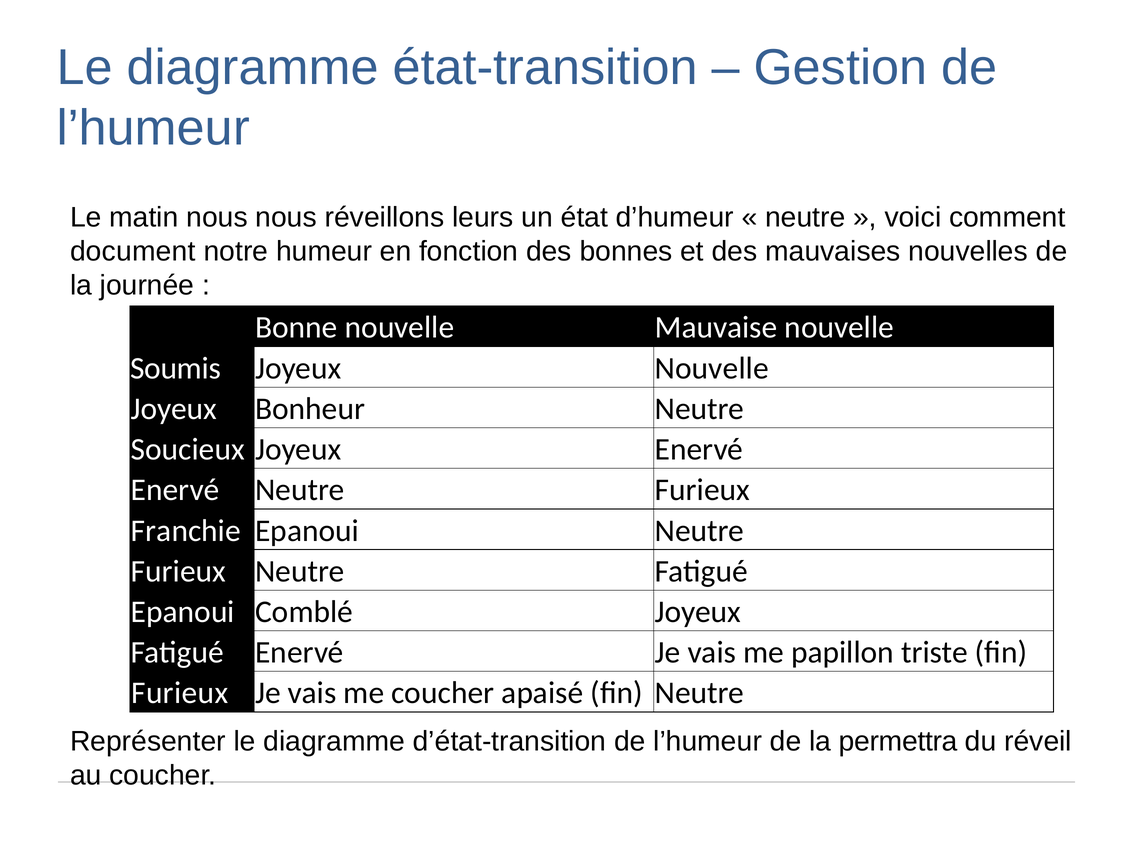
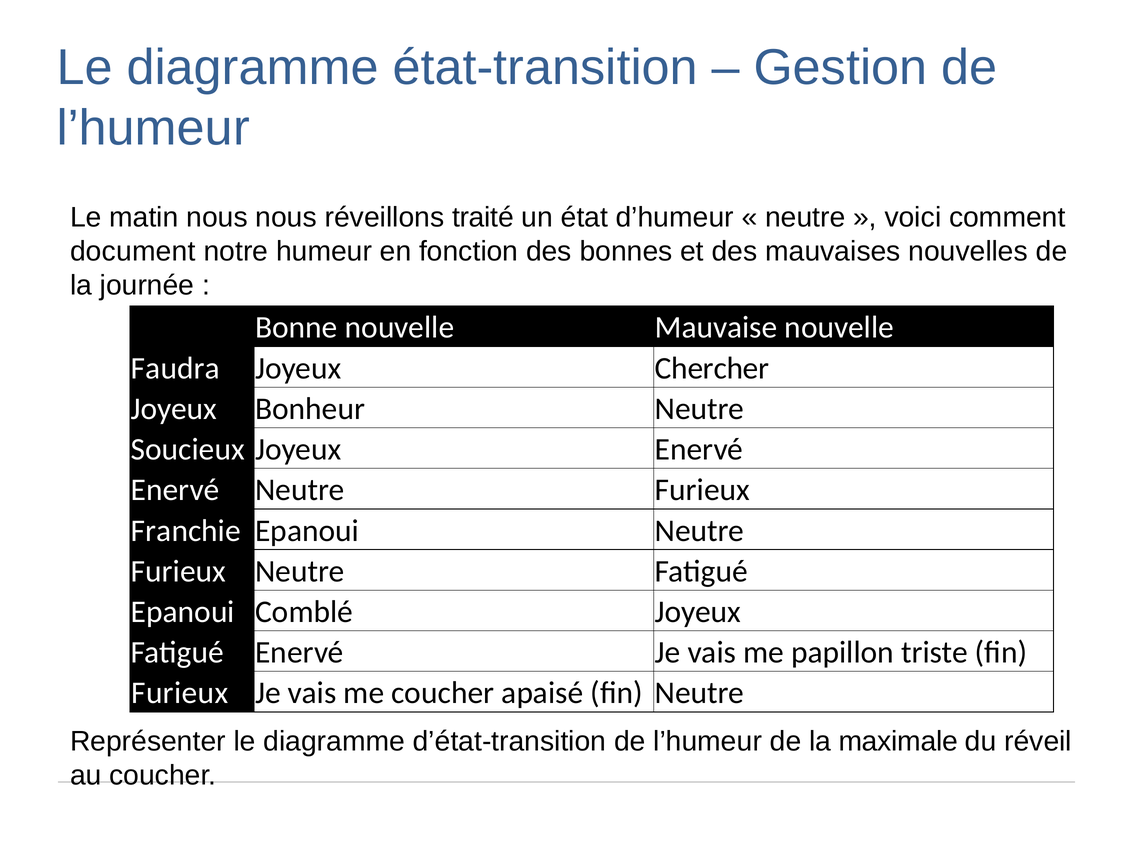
leurs: leurs -> traité (483, 217)
Soumis: Soumis -> Faudra (175, 368)
Joyeux Nouvelle: Nouvelle -> Chercher (712, 368)
permettra: permettra -> maximale (898, 741)
